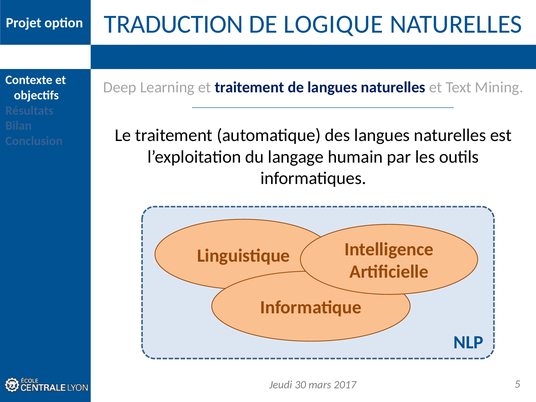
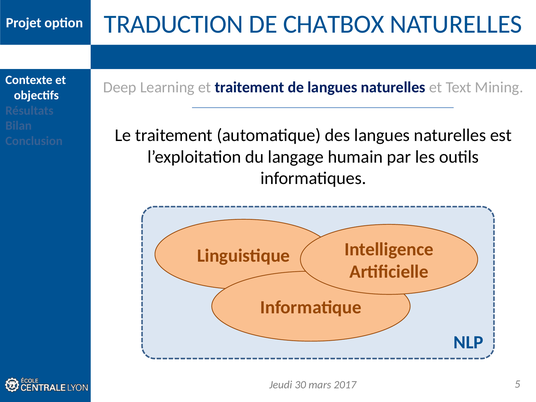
LOGIQUE: LOGIQUE -> CHATBOX (334, 24)
